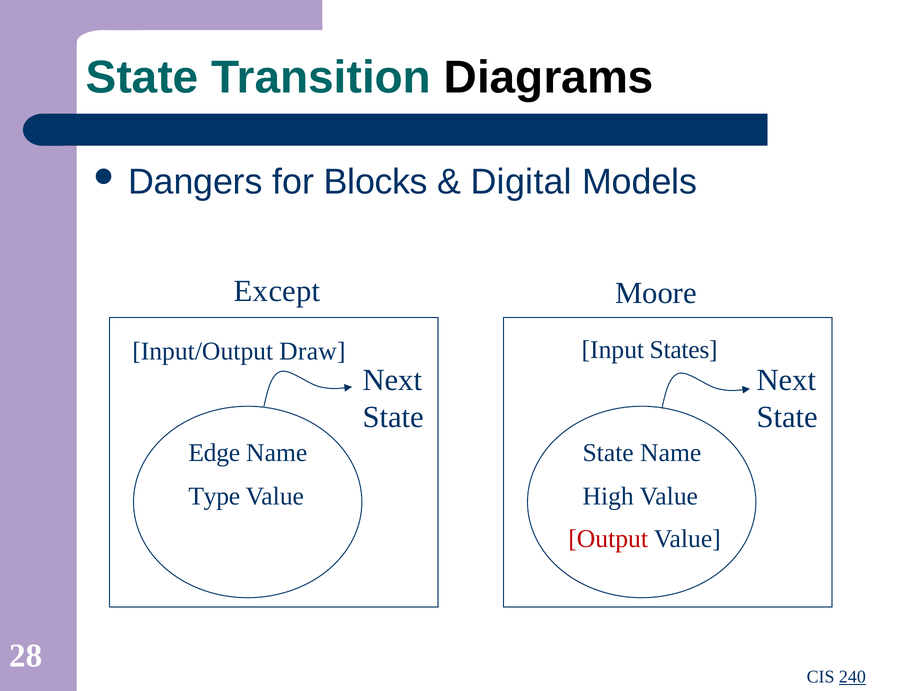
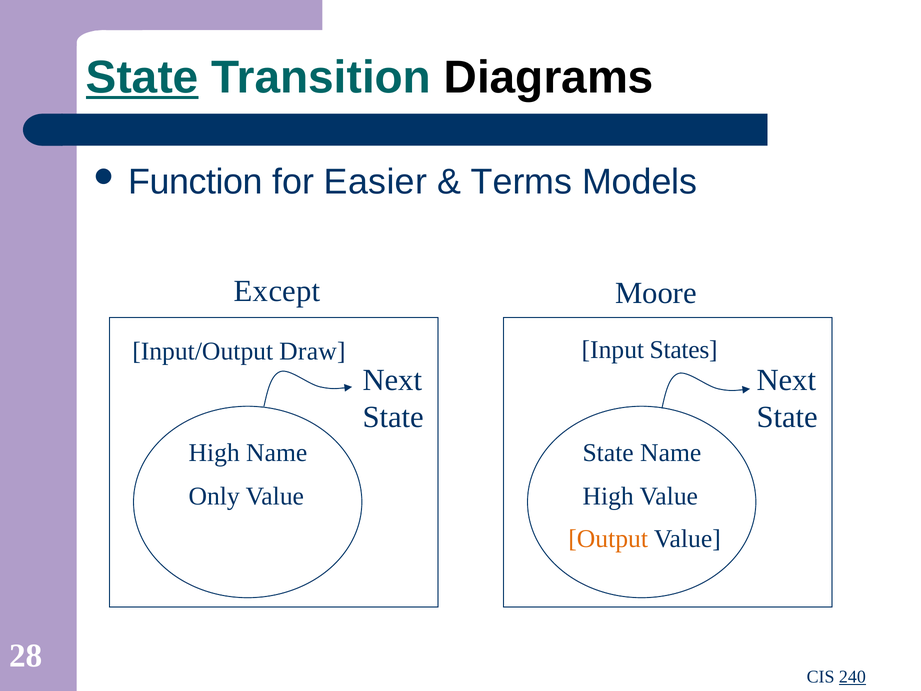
State underline: none -> present (142, 78)
Dangers: Dangers -> Function (196, 182)
Blocks: Blocks -> Easier (375, 182)
Digital: Digital -> Terms (522, 182)
Edge: Edge -> High (214, 452)
Type: Type -> Only (214, 496)
Output colour: red -> orange (608, 539)
